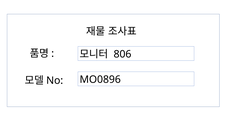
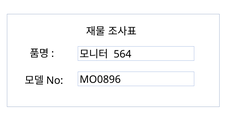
806: 806 -> 564 (122, 54)
